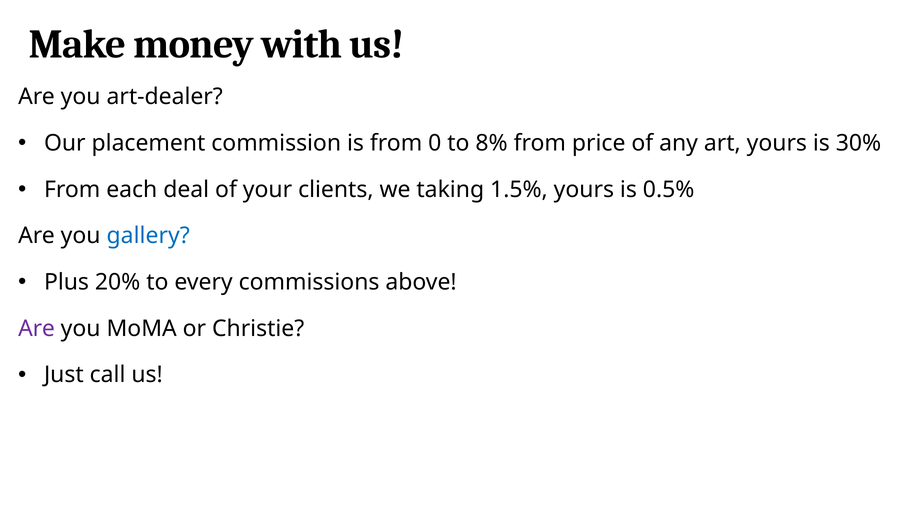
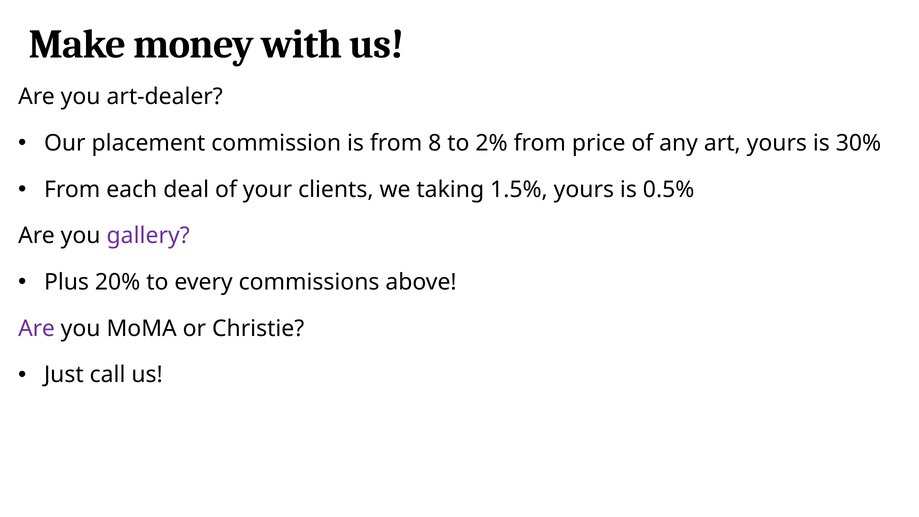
0: 0 -> 8 (435, 143)
8%: 8% -> 2% (492, 143)
gallery colour: blue -> purple (148, 236)
